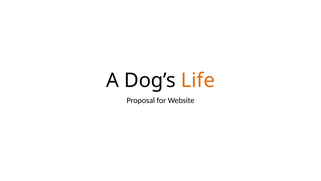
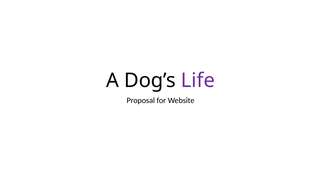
Life colour: orange -> purple (198, 80)
